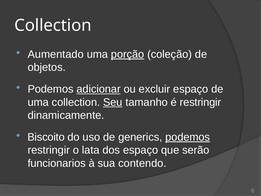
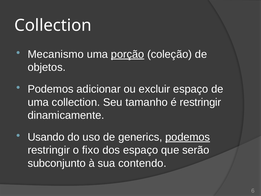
Aumentado: Aumentado -> Mecanismo (56, 54)
adicionar underline: present -> none (99, 89)
Seu underline: present -> none (113, 102)
Biscoito: Biscoito -> Usando (46, 137)
lata: lata -> fixo (91, 150)
funcionarios: funcionarios -> subconjunto (57, 163)
